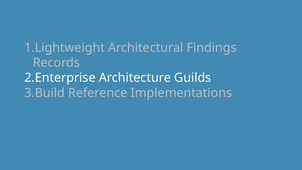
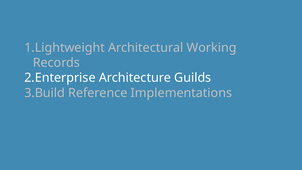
Findings: Findings -> Working (212, 48)
